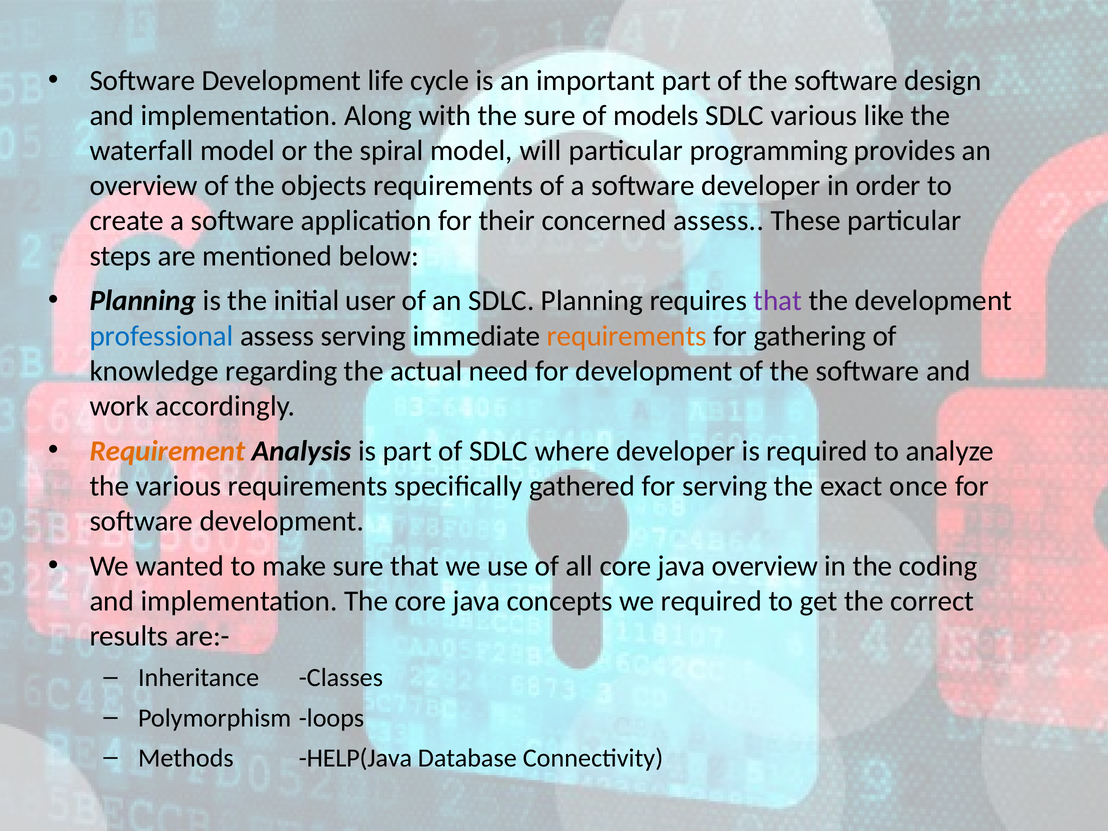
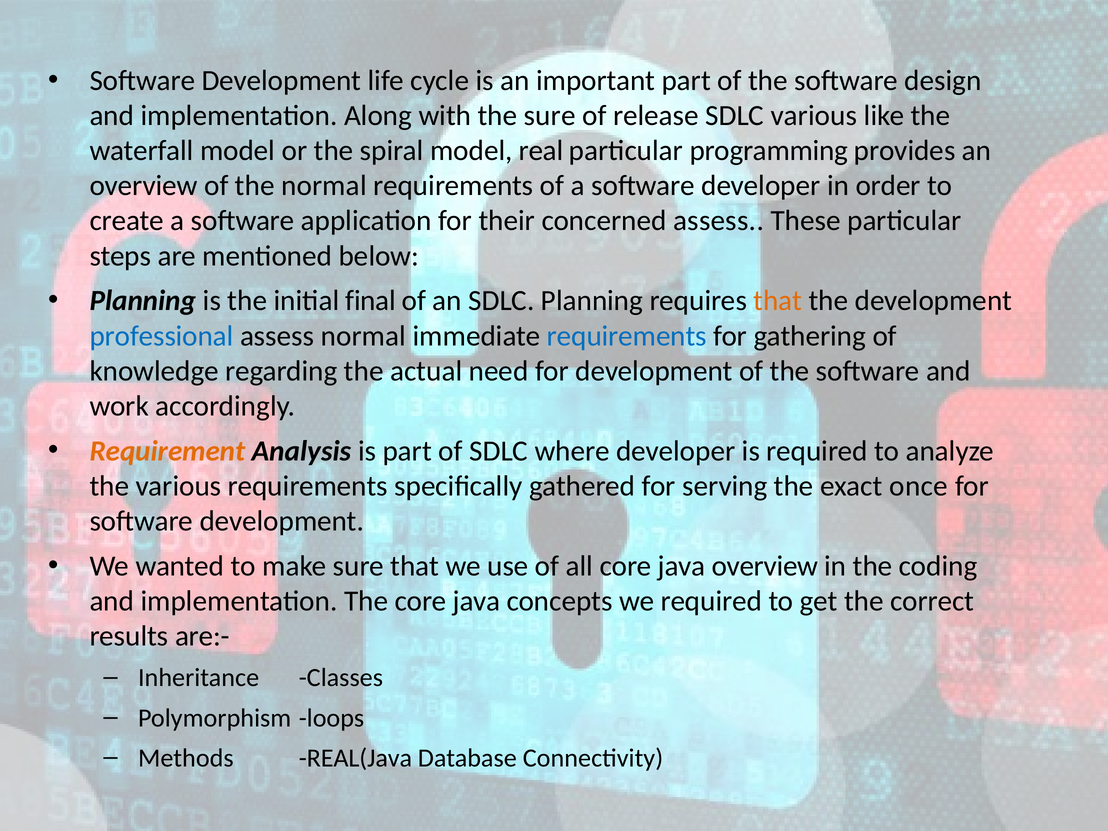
models: models -> release (656, 116)
will: will -> real (541, 151)
the objects: objects -> normal (324, 186)
user: user -> final (371, 301)
that colour: purple -> orange (778, 301)
assess serving: serving -> normal (363, 336)
requirements colour: orange -> blue (627, 336)
HELP(Java: HELP(Java -> REAL(Java (355, 758)
